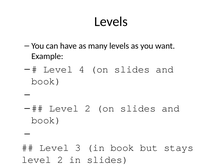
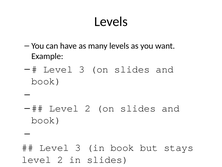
4: 4 -> 3 (82, 69)
